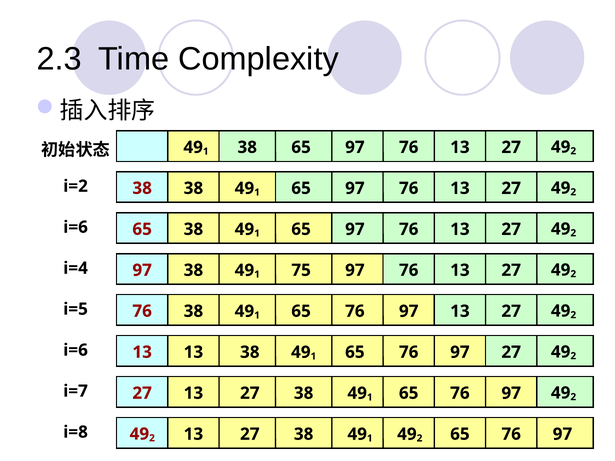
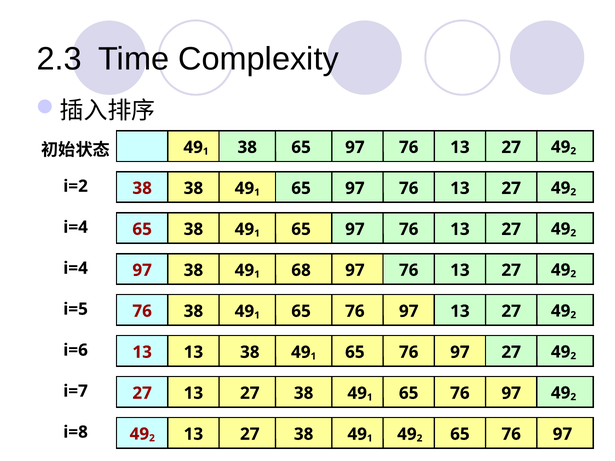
i=6: i=6 -> i=4 (76, 227)
75: 75 -> 68 (301, 270)
